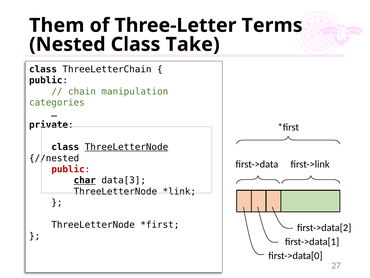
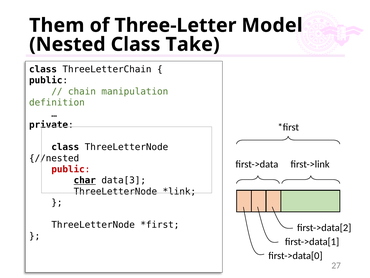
Terms: Terms -> Model (272, 25)
categories: categories -> definition (57, 102)
ThreeLetterNode underline: present -> none (126, 147)
